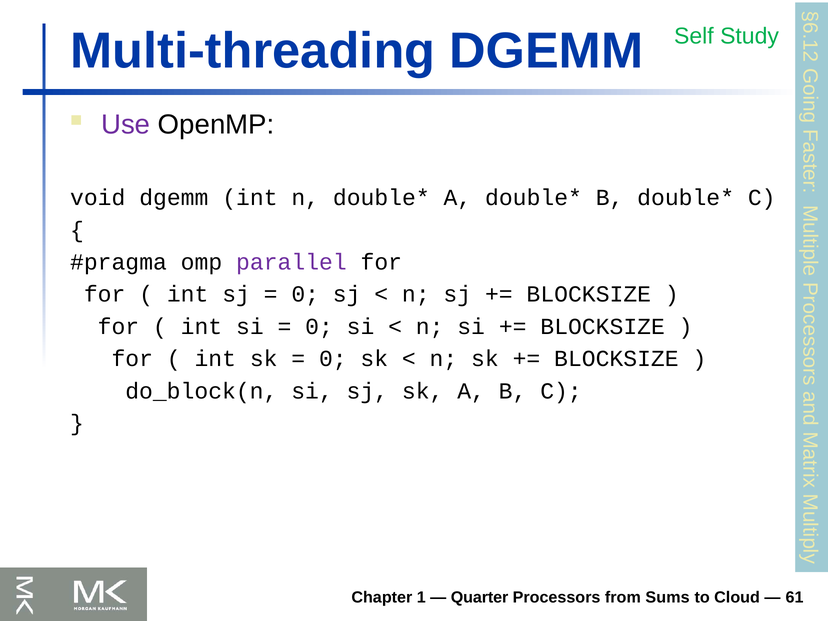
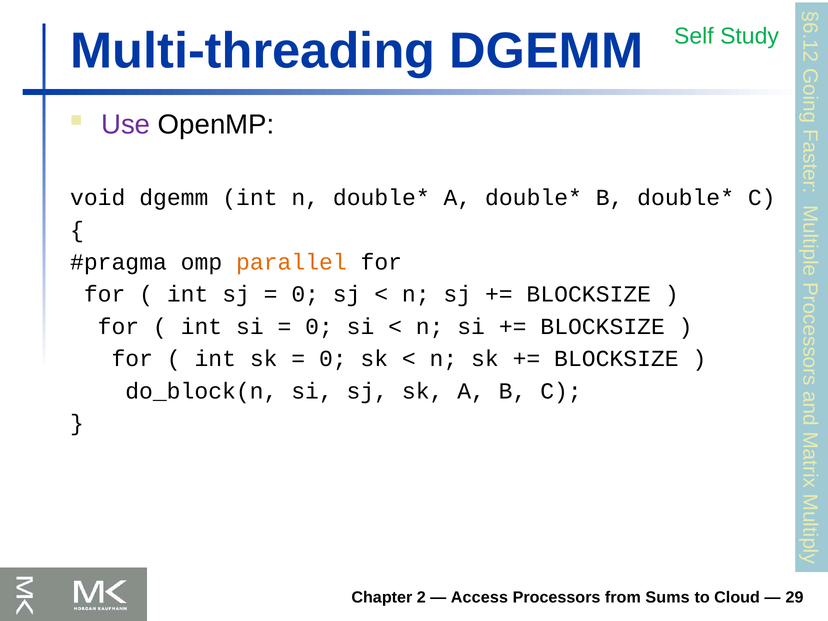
parallel colour: purple -> orange (291, 262)
Chapter 1: 1 -> 2 (421, 598)
Quarter: Quarter -> Access (479, 598)
61: 61 -> 29 (795, 598)
